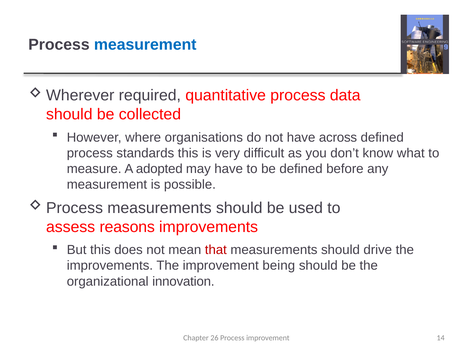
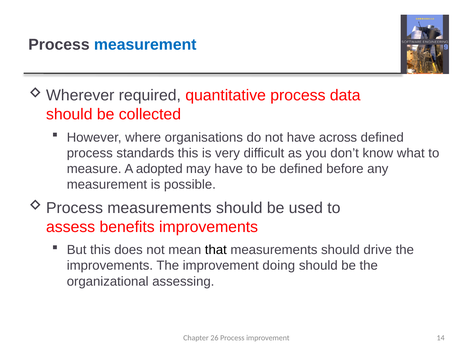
reasons: reasons -> benefits (127, 227)
that colour: red -> black (216, 250)
being: being -> doing (279, 266)
innovation: innovation -> assessing (183, 282)
